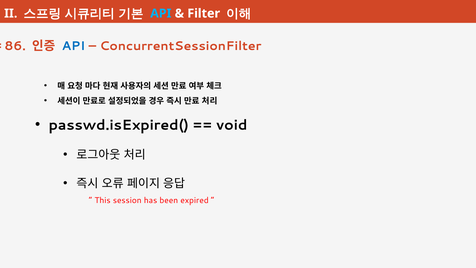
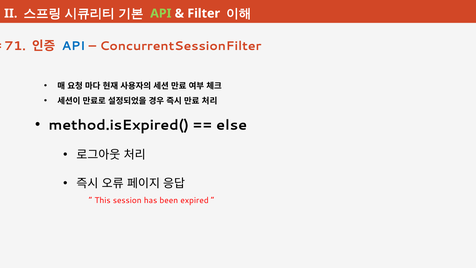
API colour: light blue -> light green (161, 13)
86: 86 -> 71 (15, 46)
passwd.isExpired(: passwd.isExpired( -> method.isExpired( (119, 125)
void: void -> else (232, 125)
